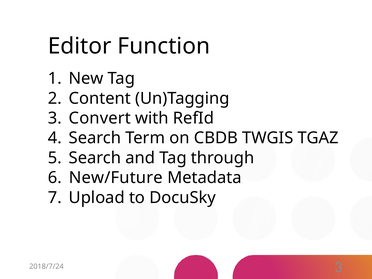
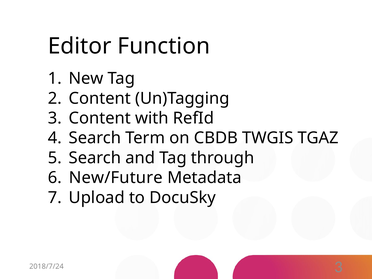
3 Convert: Convert -> Content (100, 118)
